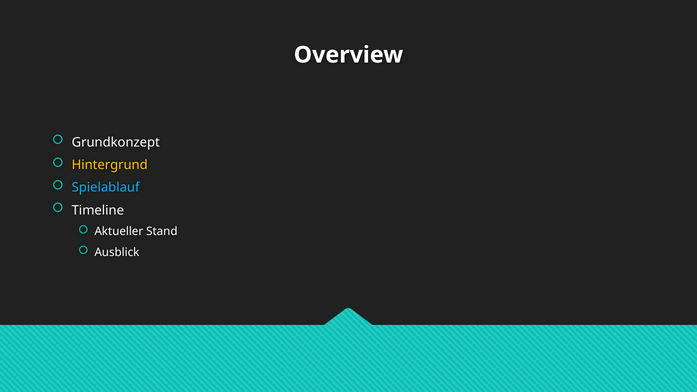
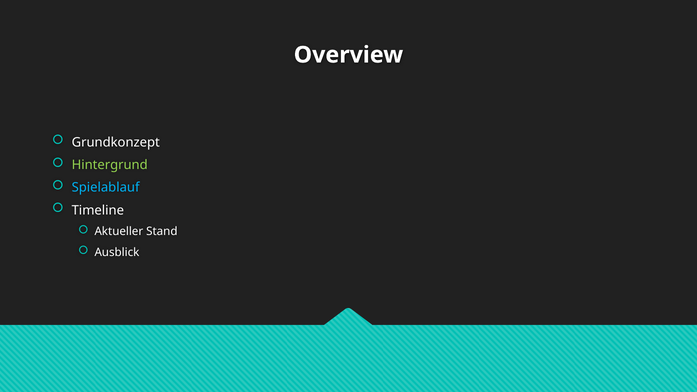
Hintergrund colour: yellow -> light green (110, 165)
